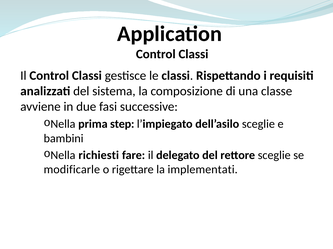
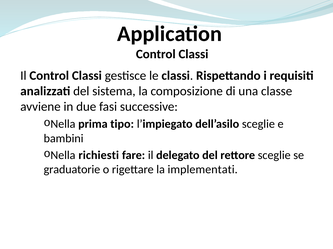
step: step -> tipo (122, 124)
modificarle: modificarle -> graduatorie (72, 170)
